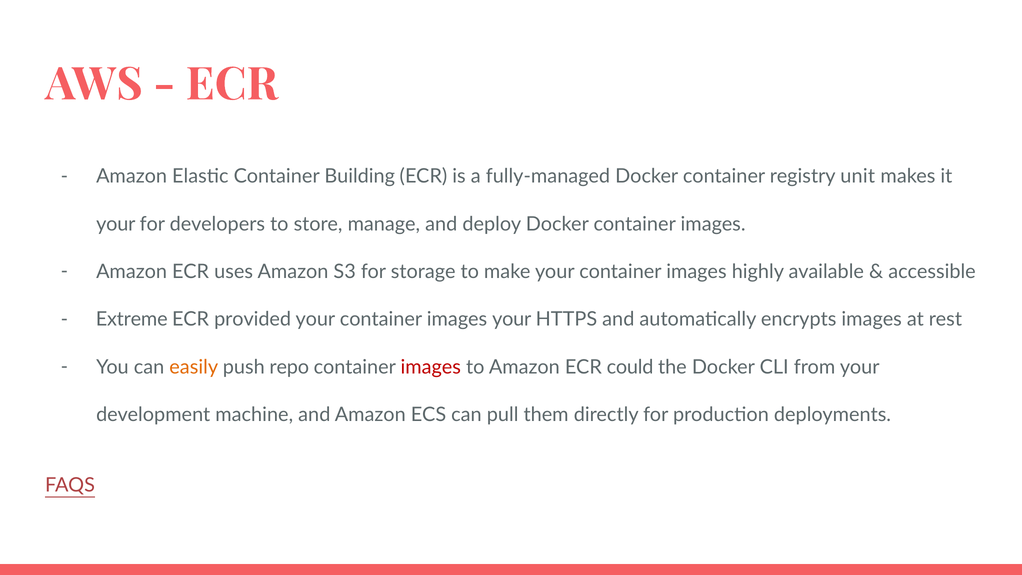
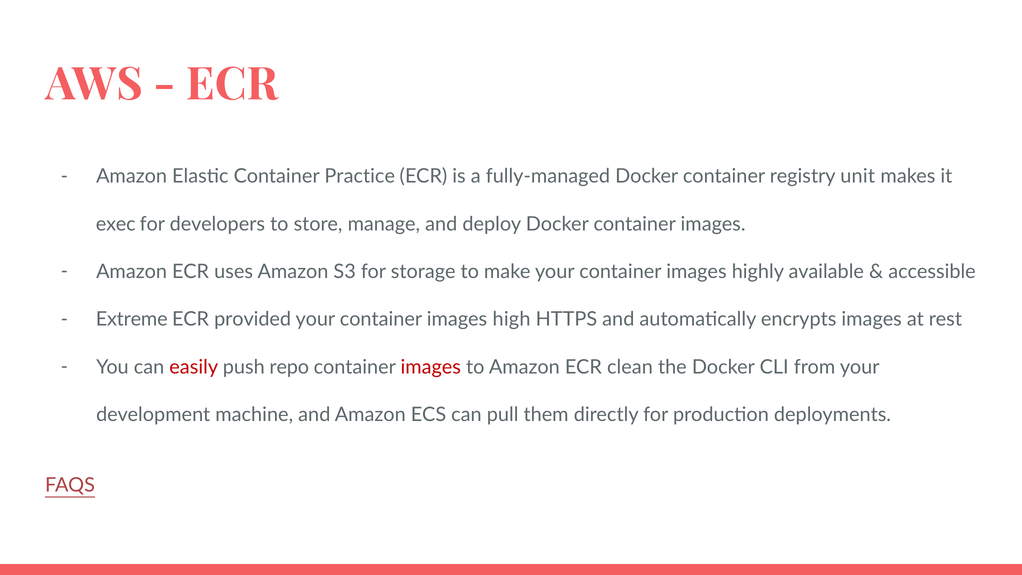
Building: Building -> Practice (360, 176)
your: your -> exec (116, 224)
images your: your -> high (512, 319)
easily colour: orange -> red (194, 367)
could: could -> clean (630, 367)
